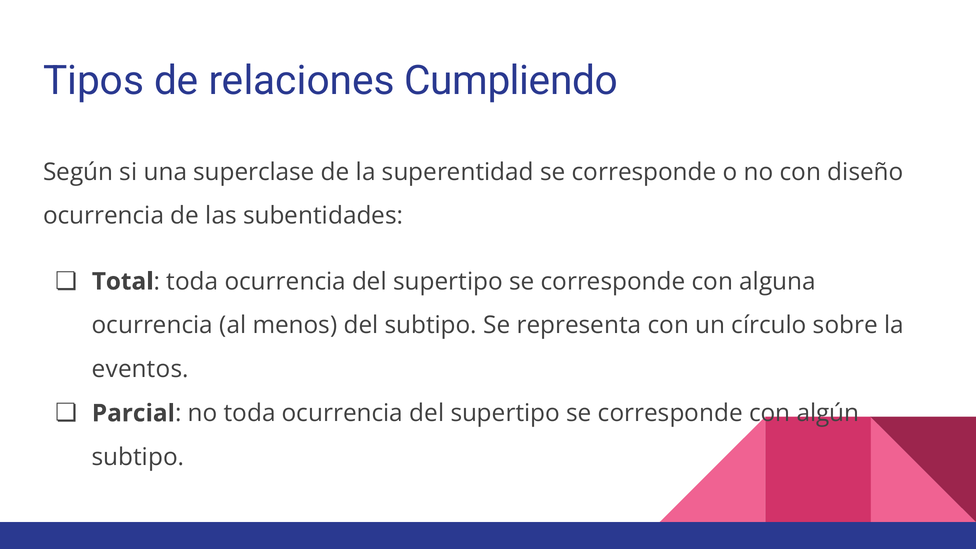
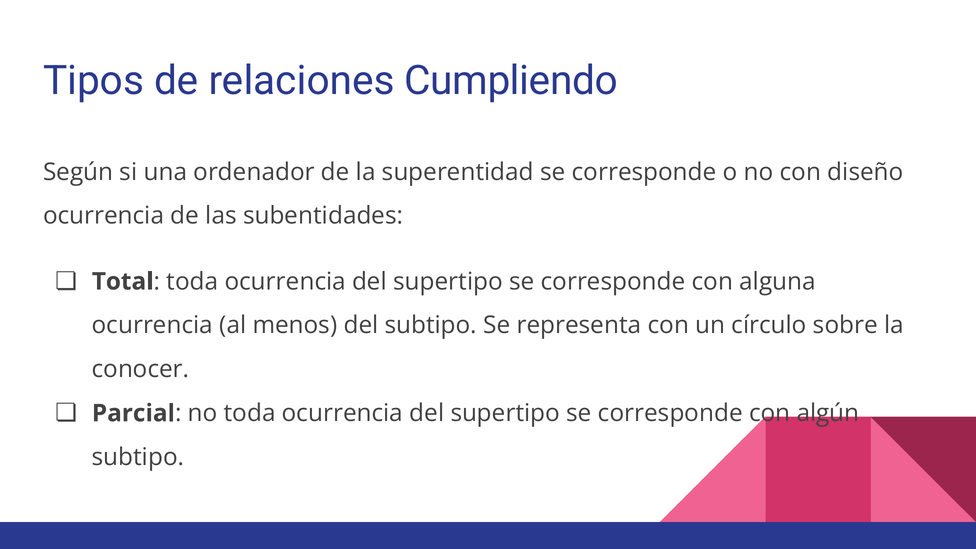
superclase: superclase -> ordenador (254, 172)
eventos: eventos -> conocer (140, 369)
